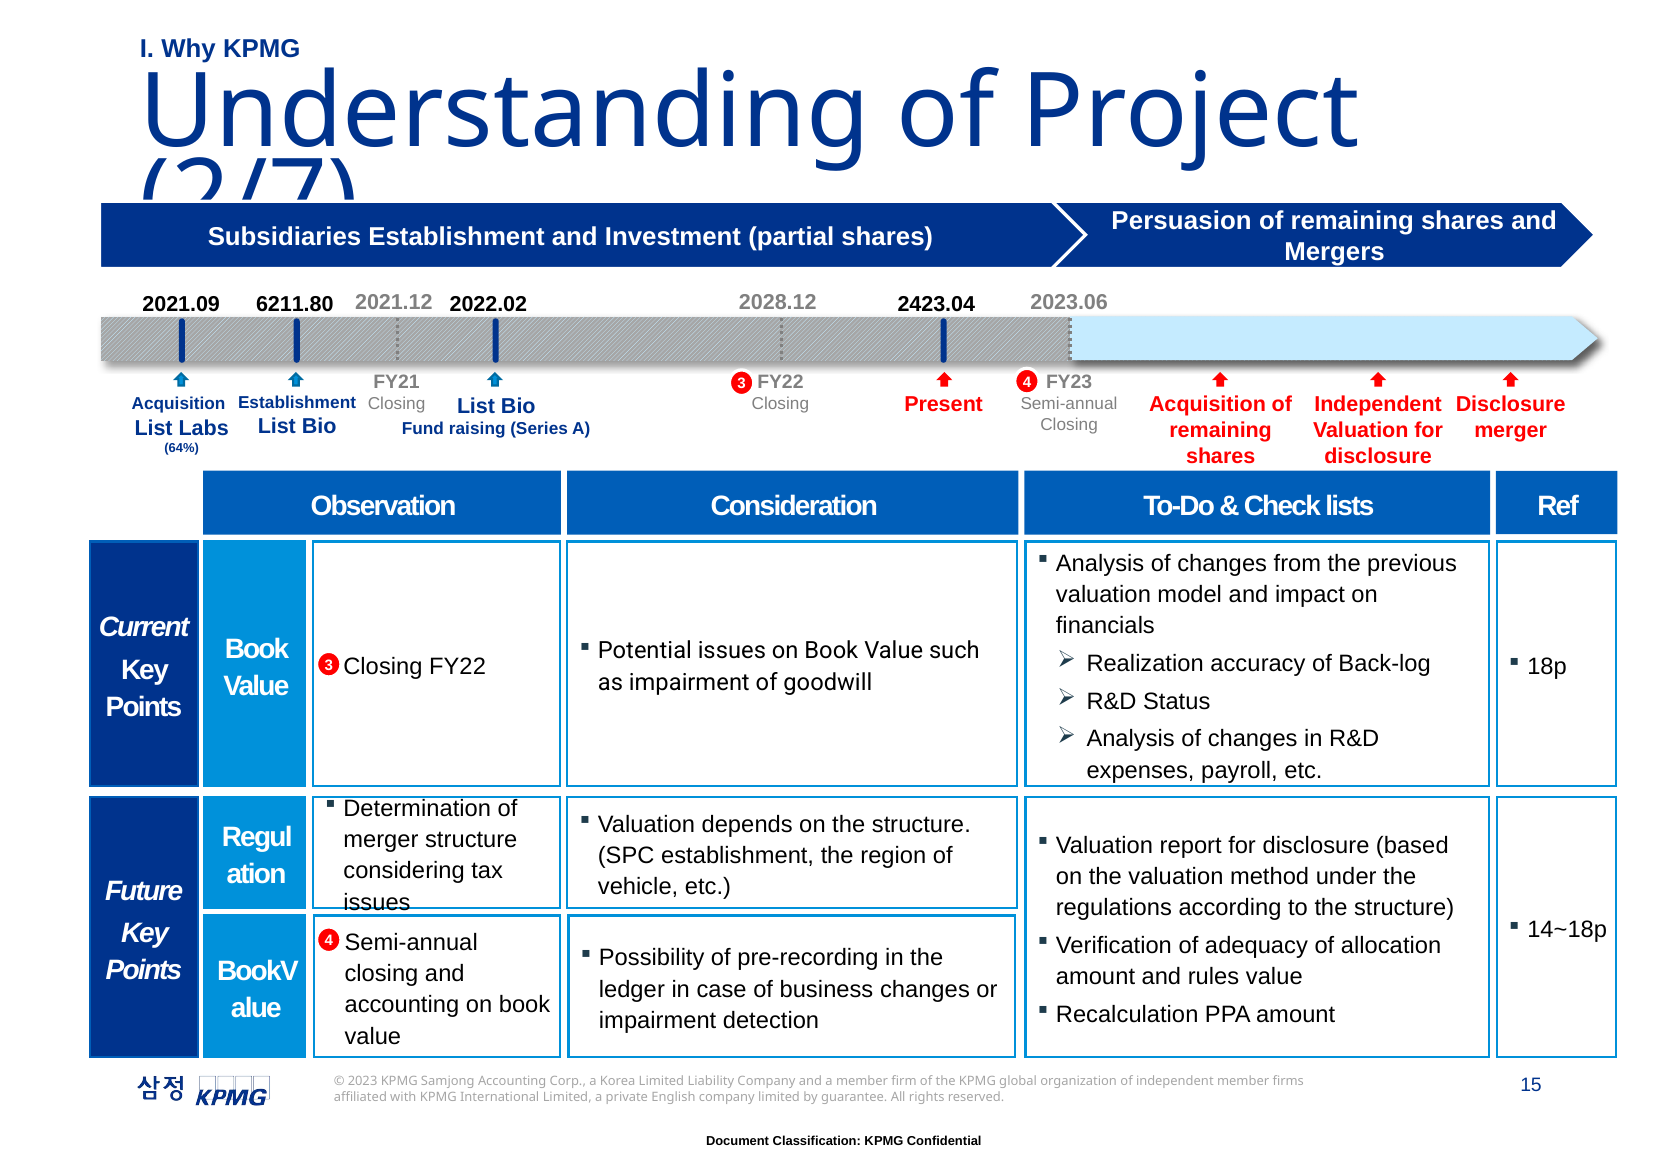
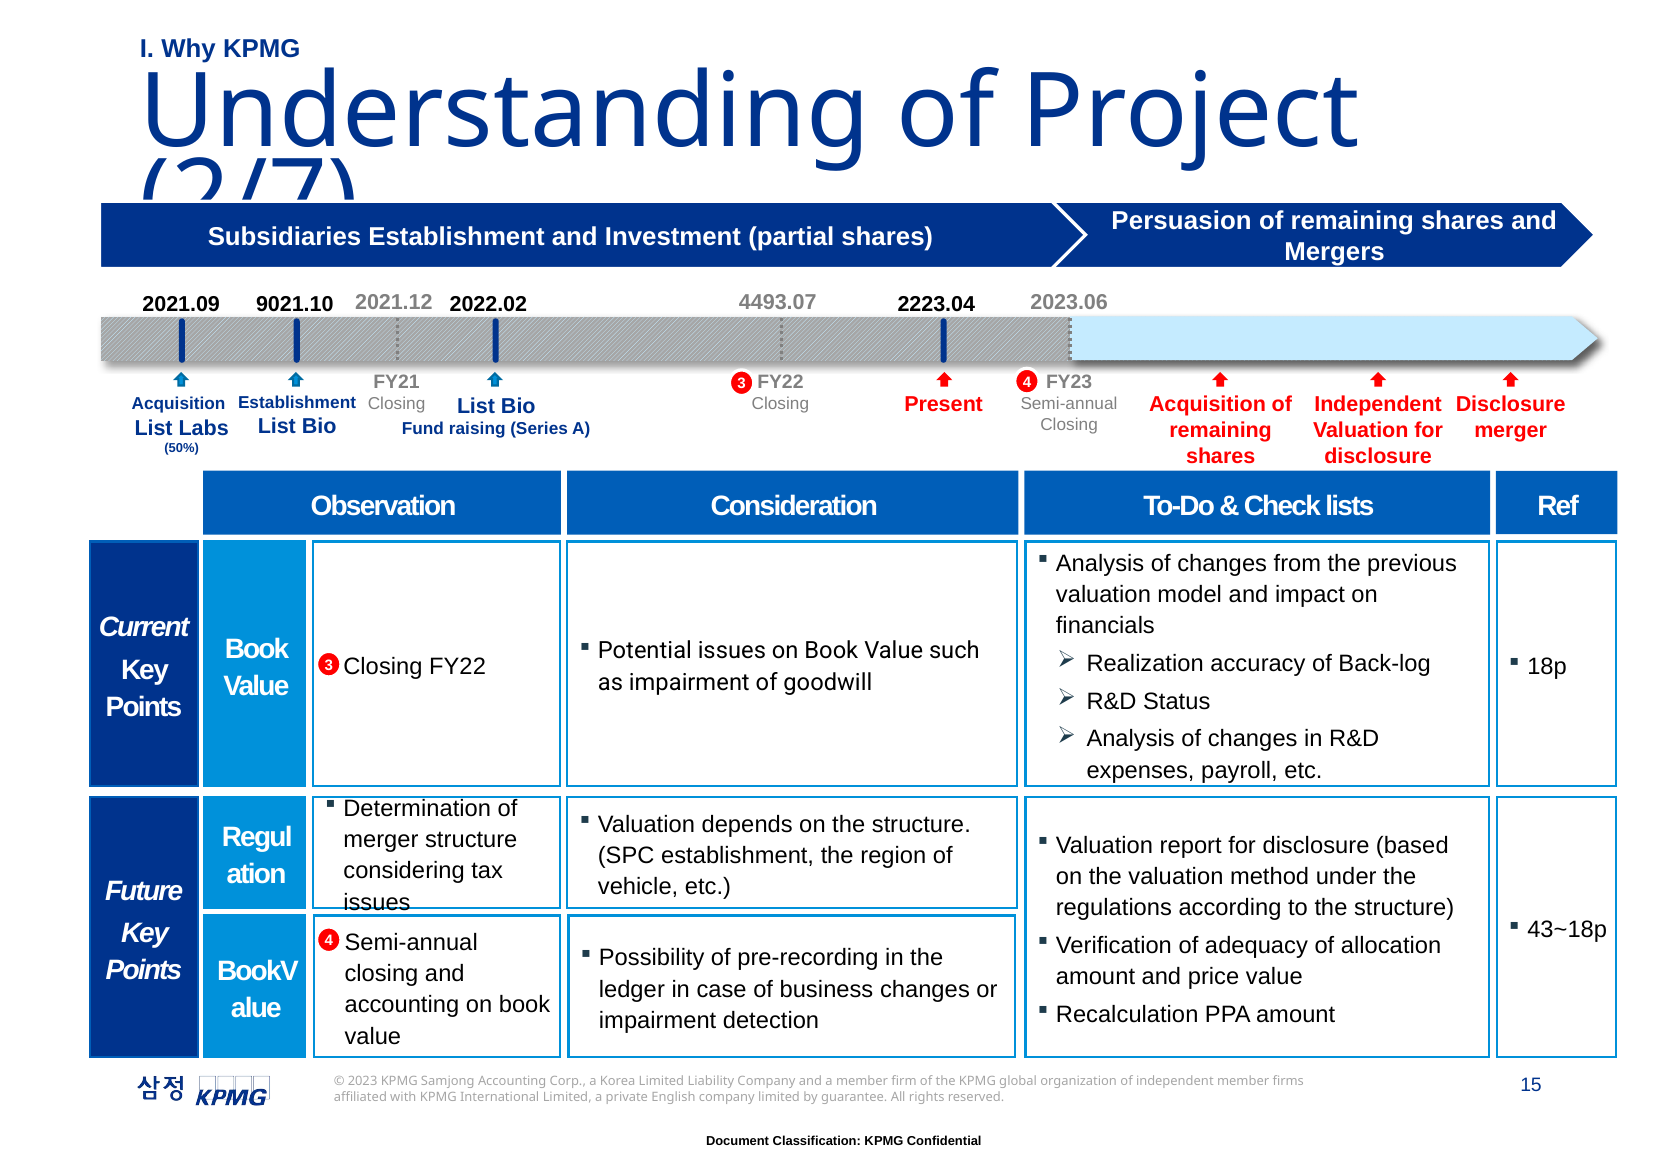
2028.12: 2028.12 -> 4493.07 (778, 303)
6211.80: 6211.80 -> 9021.10 (295, 304)
2423.04: 2423.04 -> 2223.04 (936, 304)
64%: 64% -> 50% (182, 448)
14~18p: 14~18p -> 43~18p (1567, 930)
rules: rules -> price (1214, 977)
